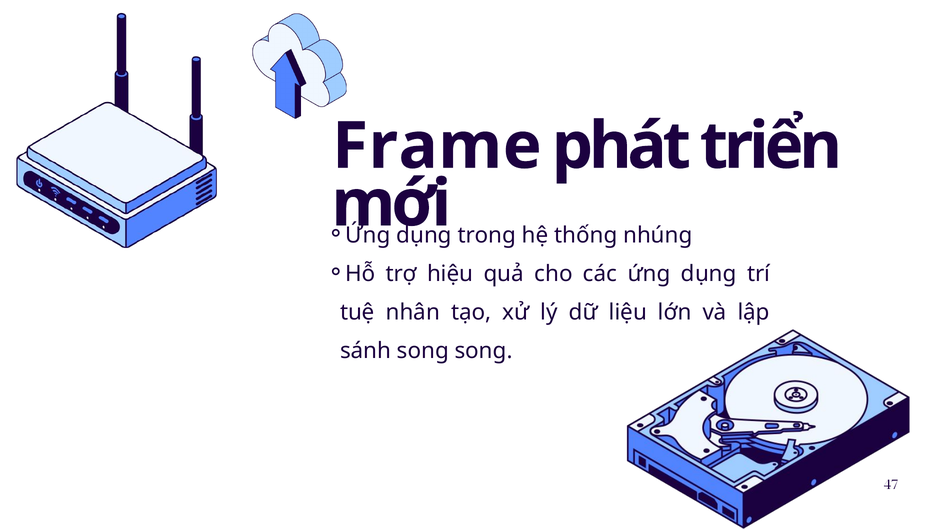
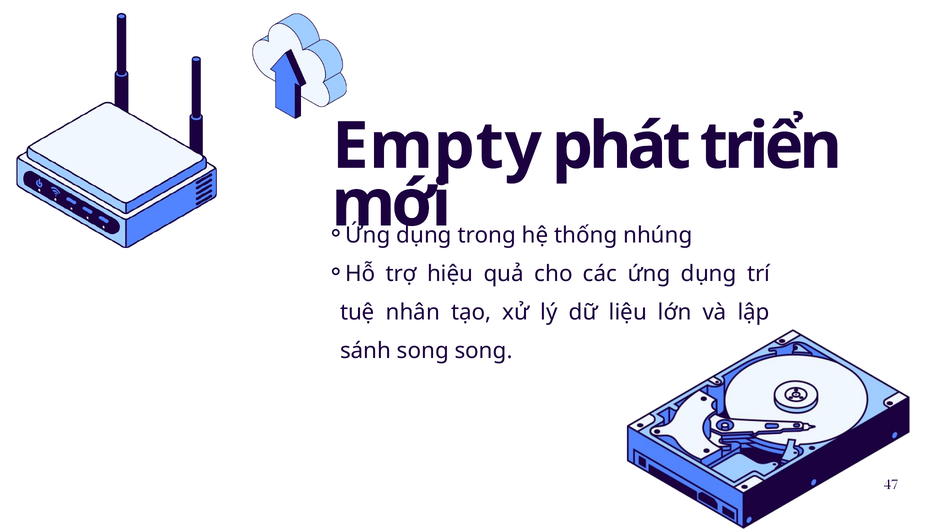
Frame: Frame -> Empty (437, 146)
